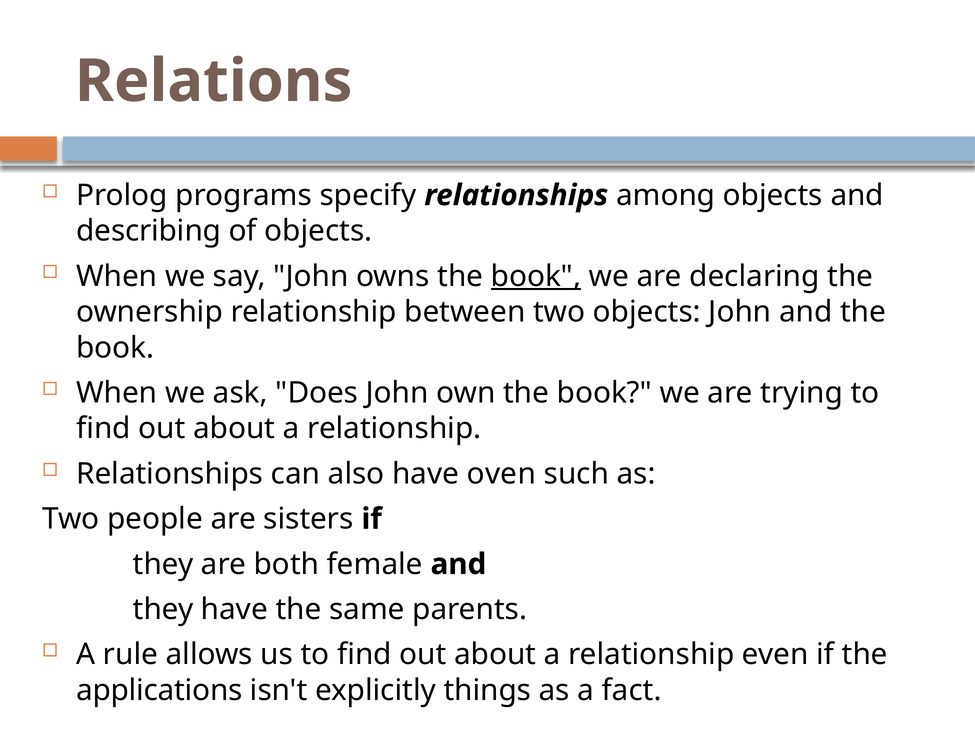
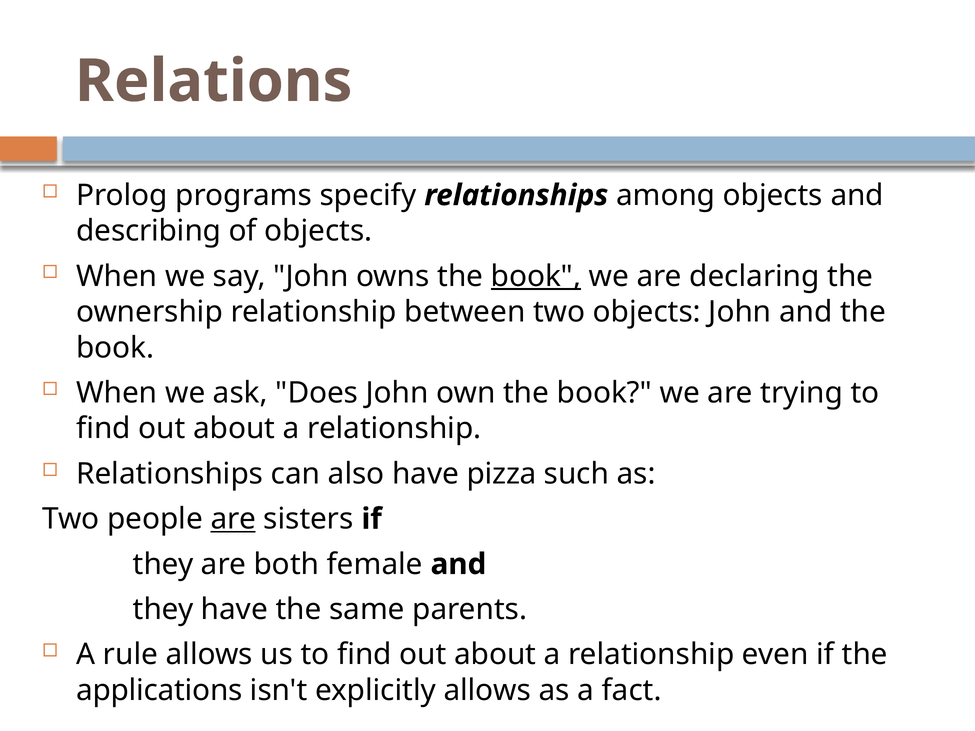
oven: oven -> pizza (502, 474)
are underline: none -> present (233, 519)
explicitly things: things -> allows (487, 691)
